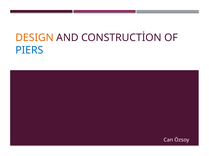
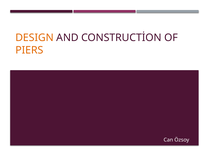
PIERS colour: blue -> orange (29, 50)
